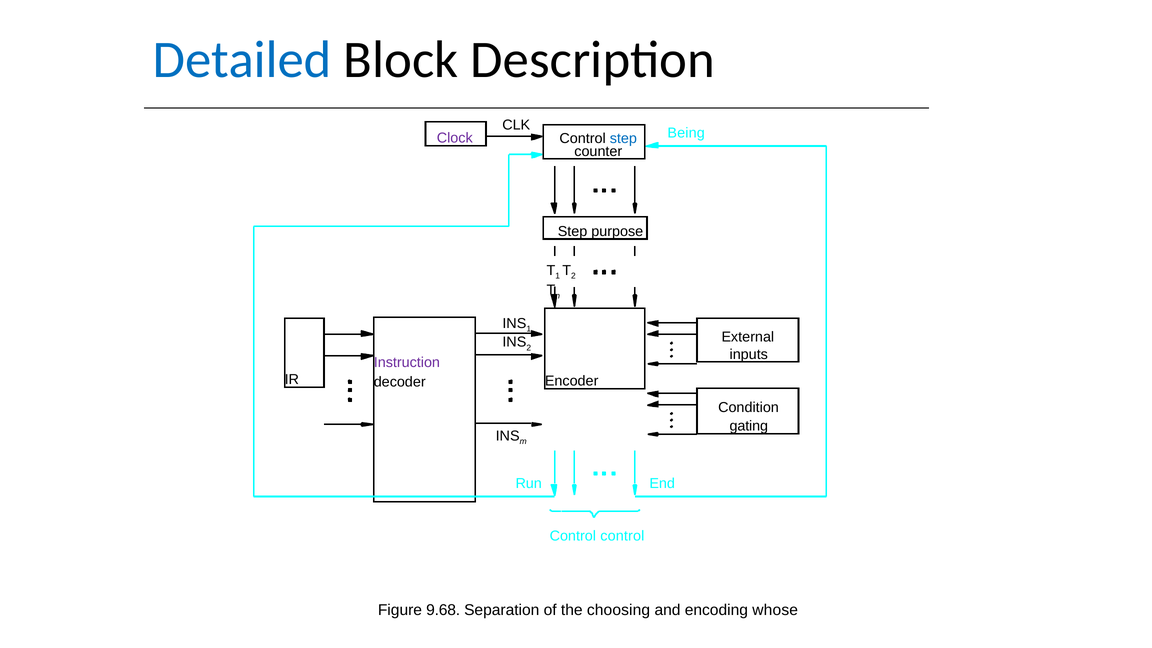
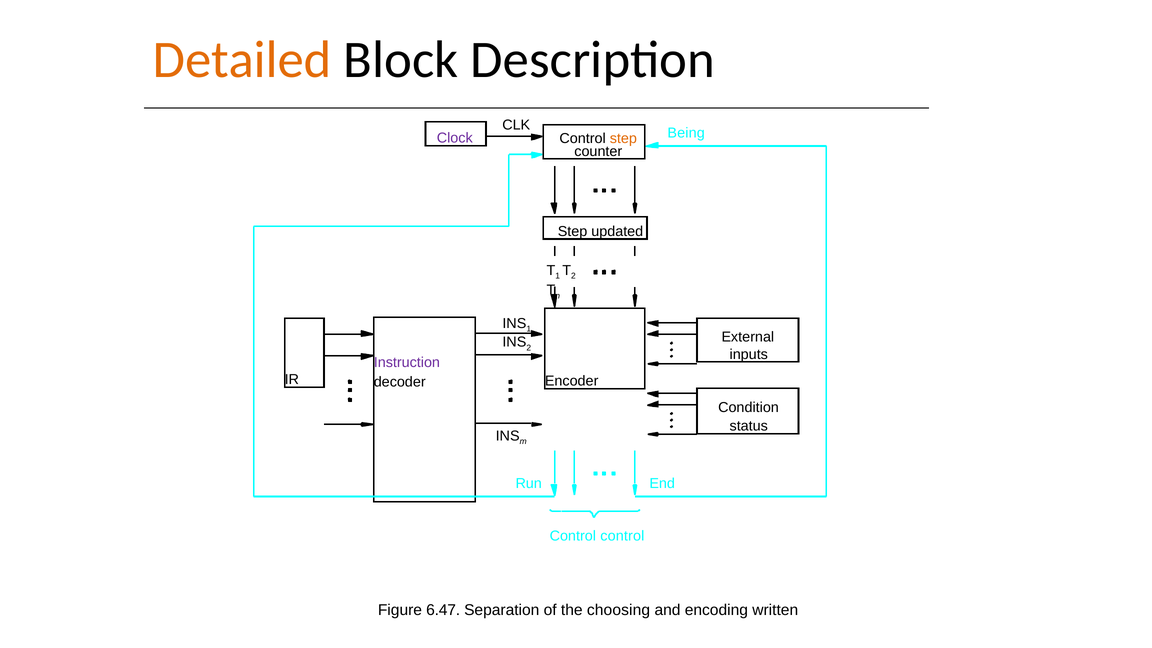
Detailed colour: blue -> orange (242, 60)
step colour: blue -> orange (623, 138)
purpose: purpose -> updated (617, 231)
gating: gating -> status (749, 426)
9.68: 9.68 -> 6.47 (443, 610)
whose: whose -> written (775, 610)
